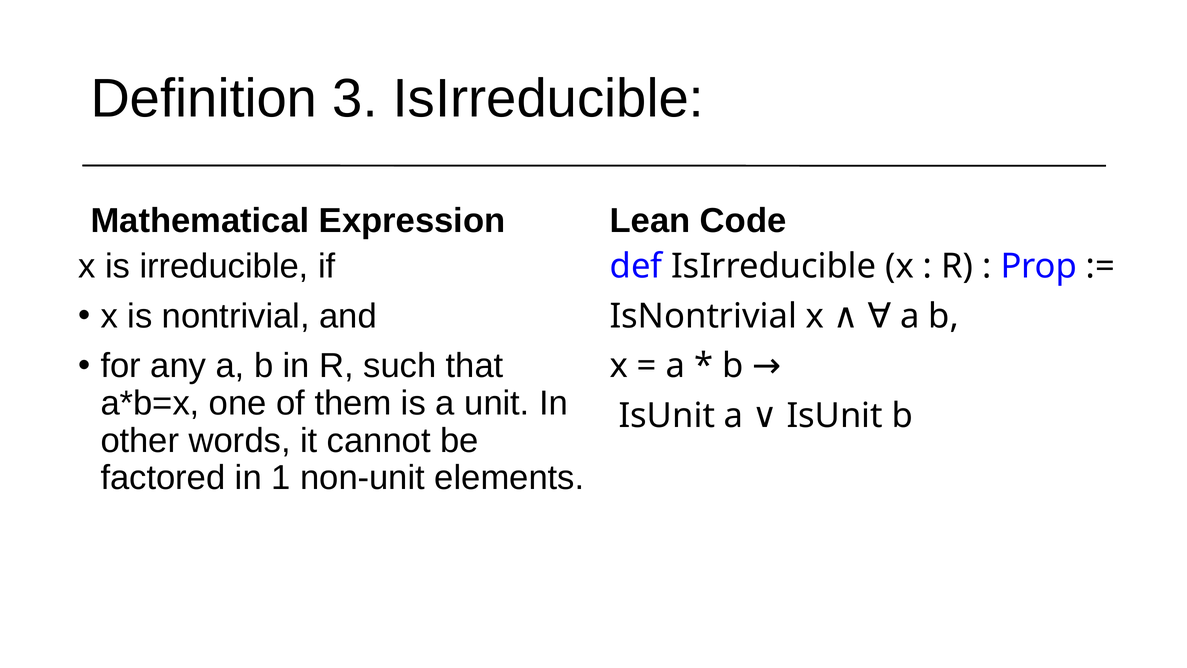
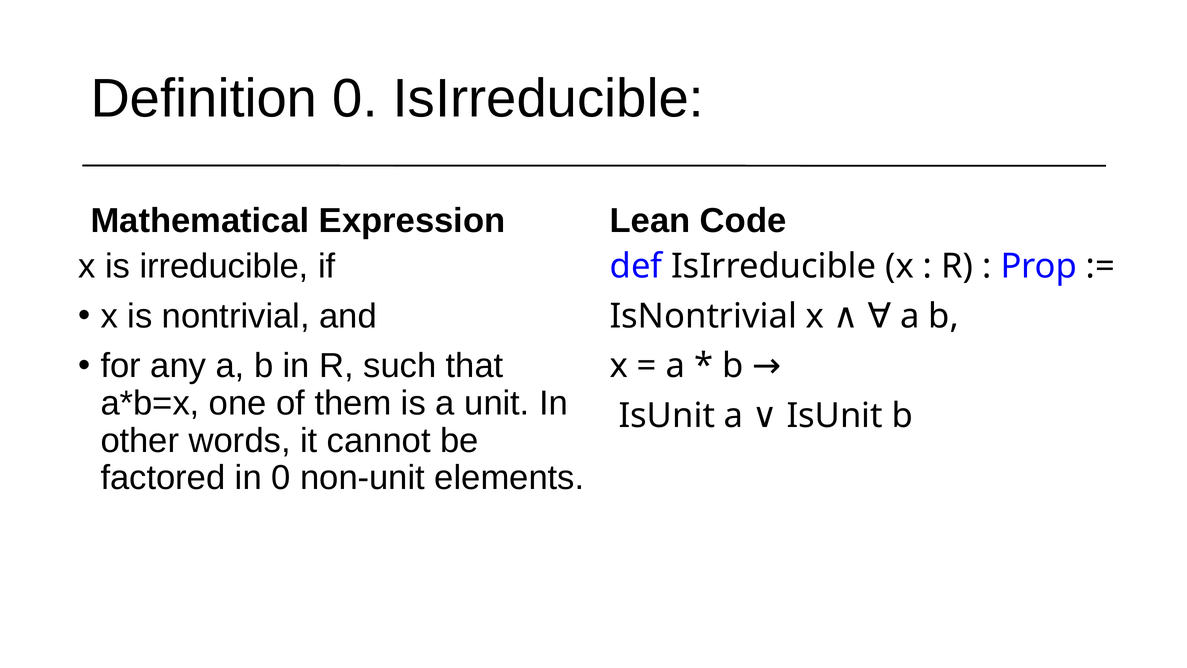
Definition 3: 3 -> 0 (355, 99)
in 1: 1 -> 0 (281, 478)
